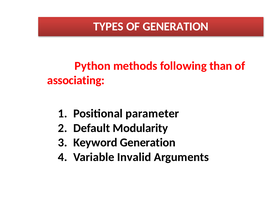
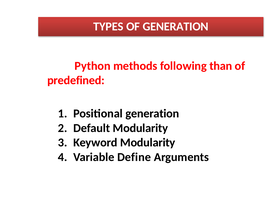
associating: associating -> predefined (76, 80)
Positional parameter: parameter -> generation (152, 114)
Keyword Generation: Generation -> Modularity (148, 143)
Invalid: Invalid -> Define (134, 157)
